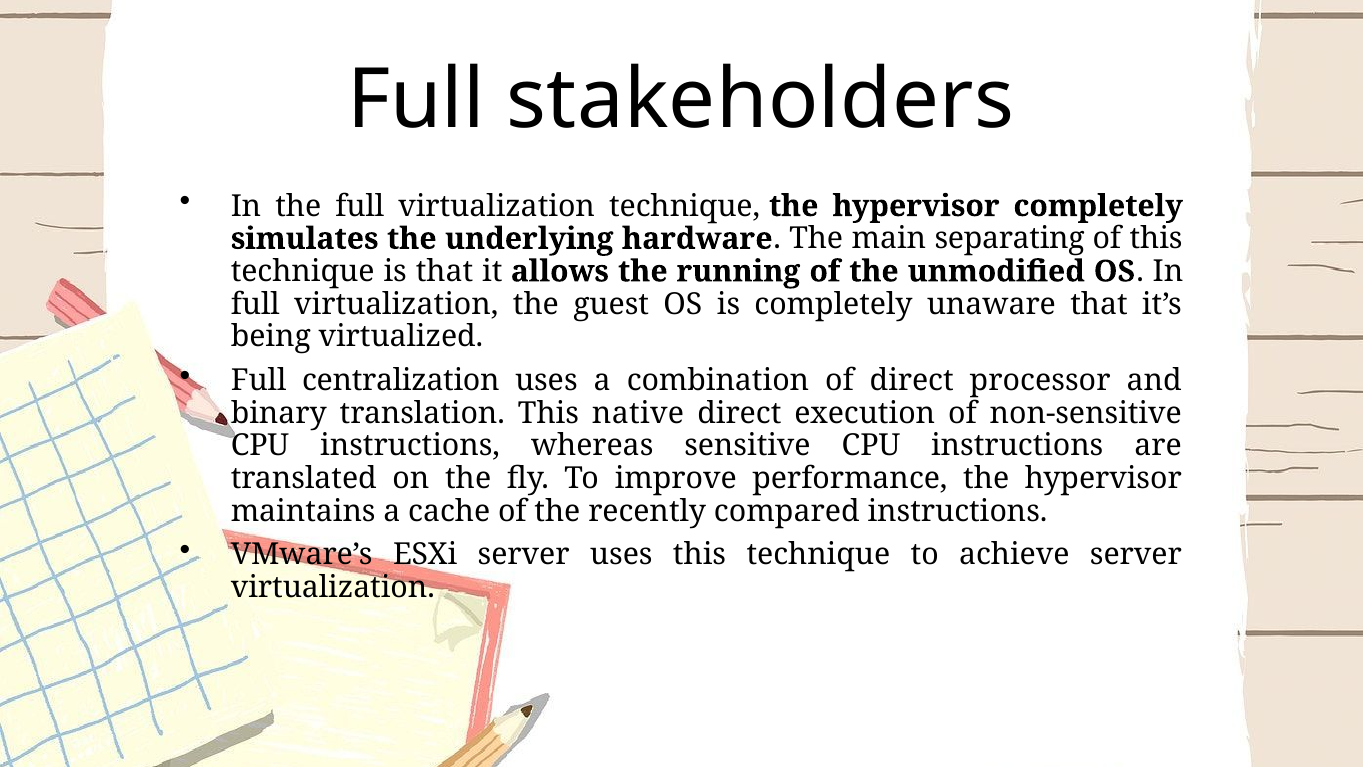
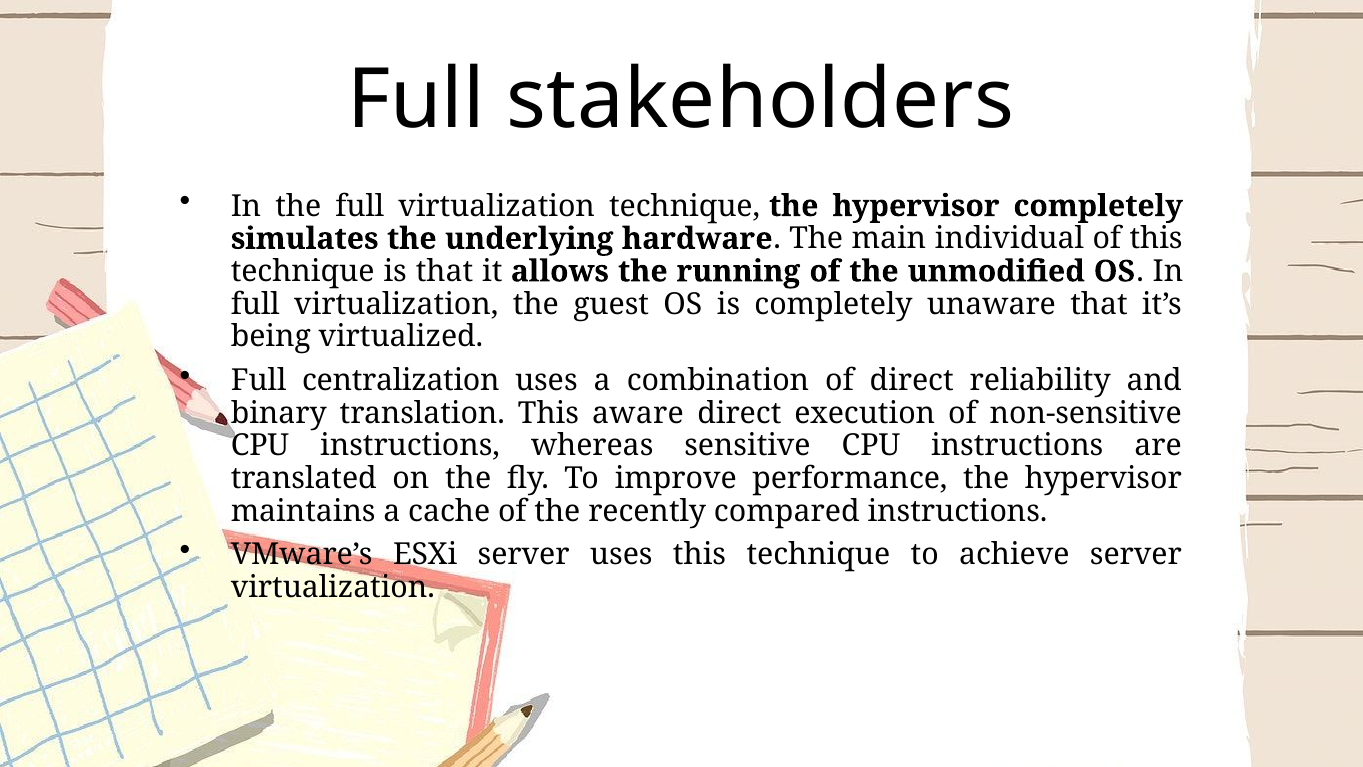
separating: separating -> individual (1009, 239)
processor: processor -> reliability (1040, 380)
native: native -> aware (638, 413)
